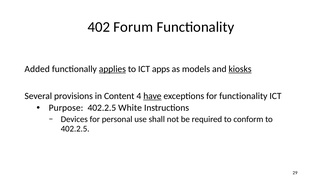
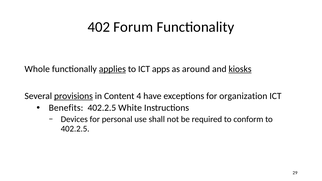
Added: Added -> Whole (37, 69)
models: models -> around (196, 69)
provisions underline: none -> present (73, 96)
have underline: present -> none (152, 96)
for functionality: functionality -> organization (243, 96)
Purpose: Purpose -> Benefits (66, 108)
